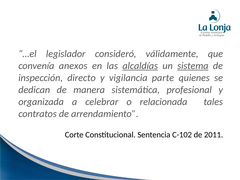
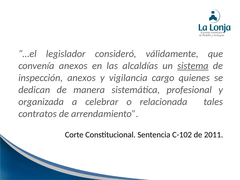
alcaldías underline: present -> none (140, 66)
inspección directo: directo -> anexos (82, 78)
parte: parte -> cargo (163, 78)
